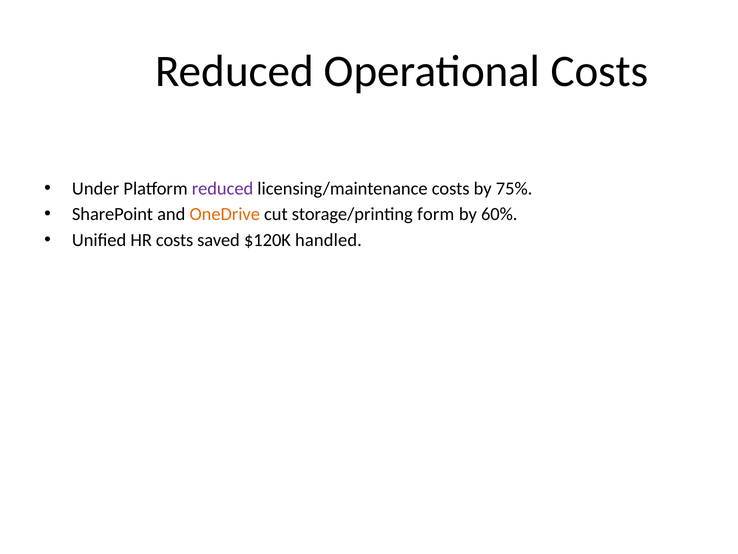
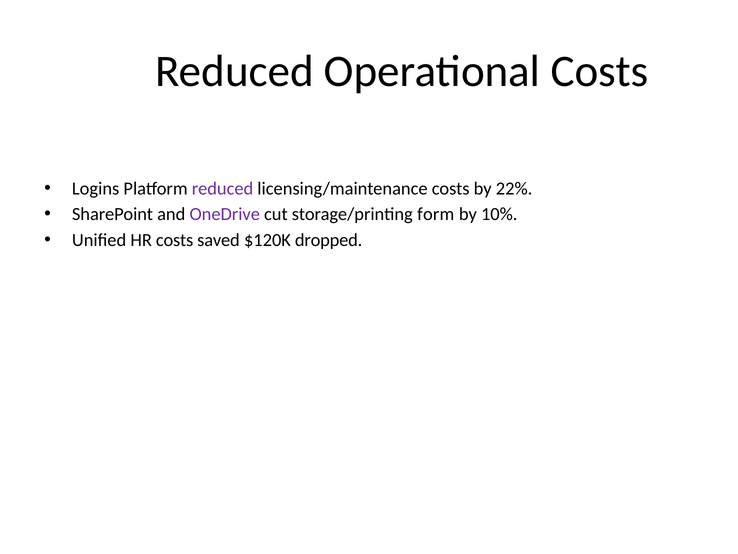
Under: Under -> Logins (96, 188)
75%: 75% -> 22% (514, 188)
OneDrive colour: orange -> purple (225, 214)
60%: 60% -> 10% (499, 214)
handled: handled -> dropped (329, 240)
